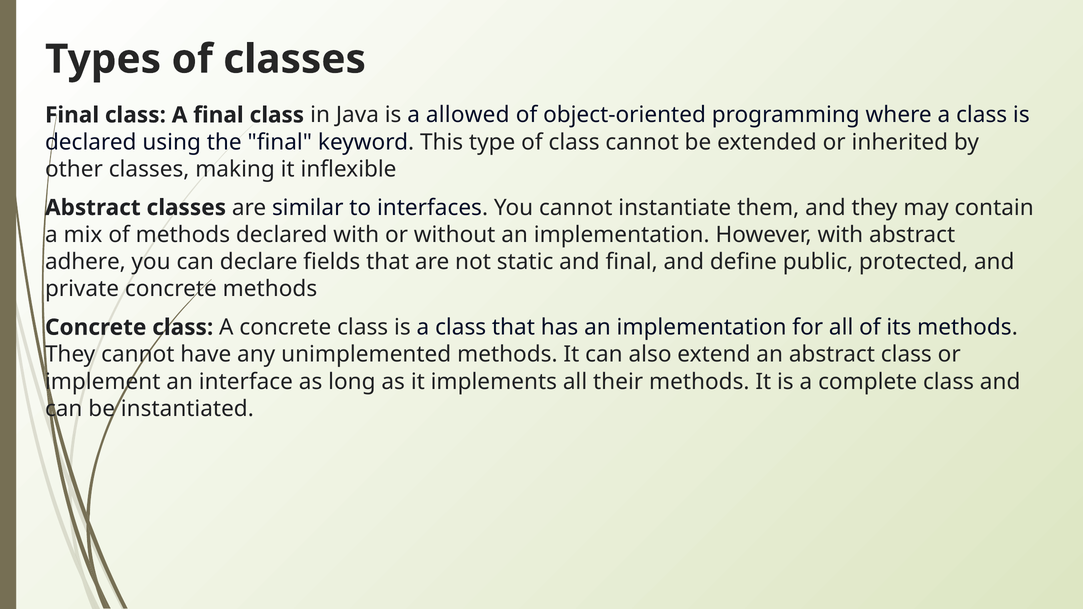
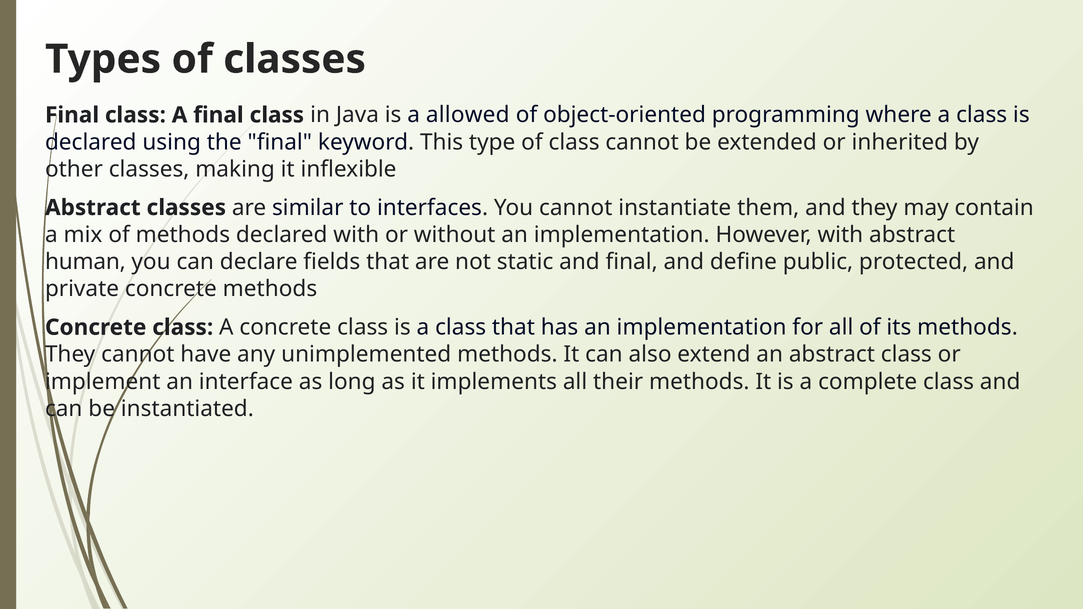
adhere: adhere -> human (85, 262)
